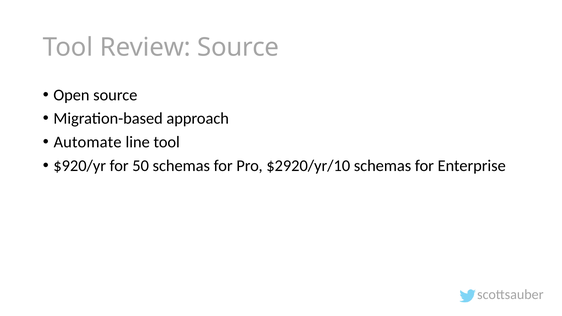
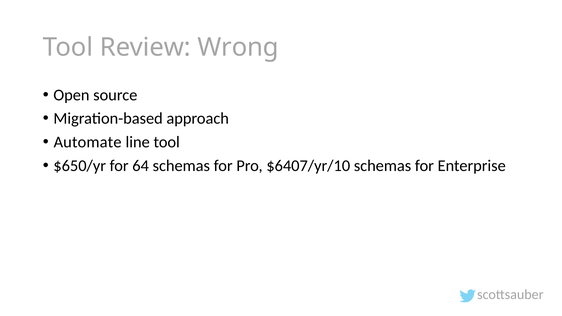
Review Source: Source -> Wrong (238, 47)
$920/yr: $920/yr -> $650/yr (80, 166)
50: 50 -> 64 (141, 166)
$2920/yr/10: $2920/yr/10 -> $6407/yr/10 (308, 166)
